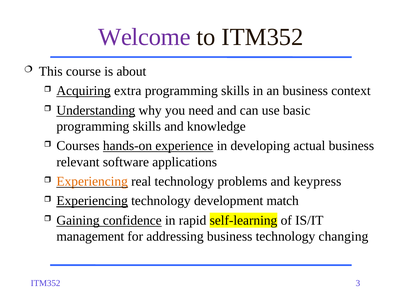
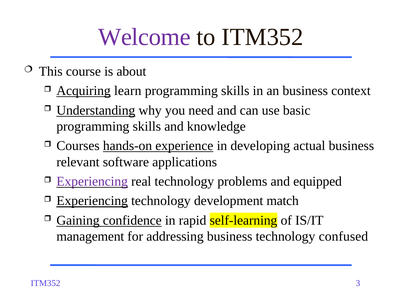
extra: extra -> learn (128, 91)
Experiencing colour: orange -> purple (92, 181)
keypress: keypress -> equipped (318, 181)
changing: changing -> confused (343, 236)
